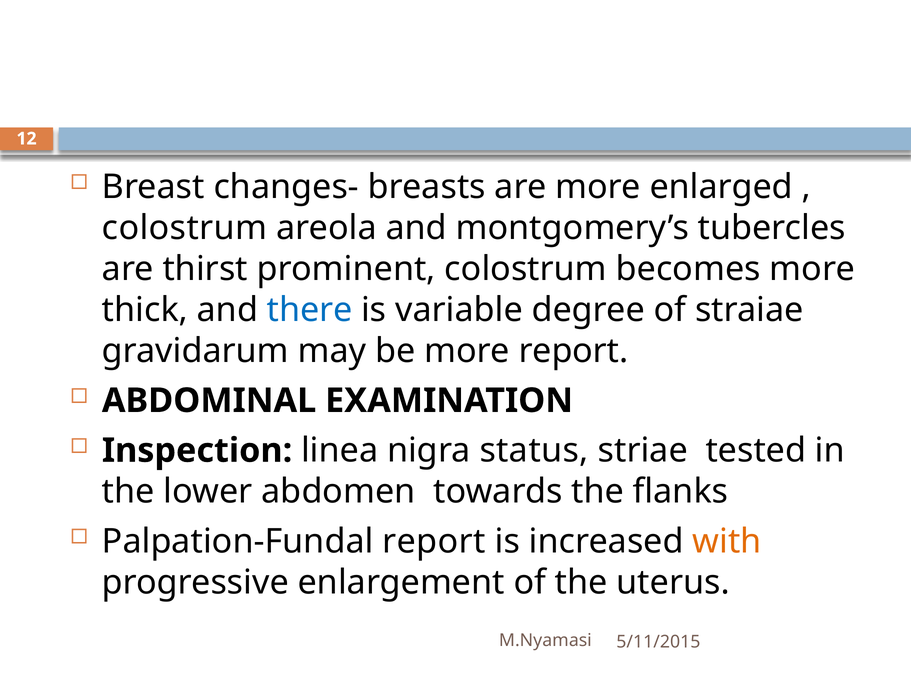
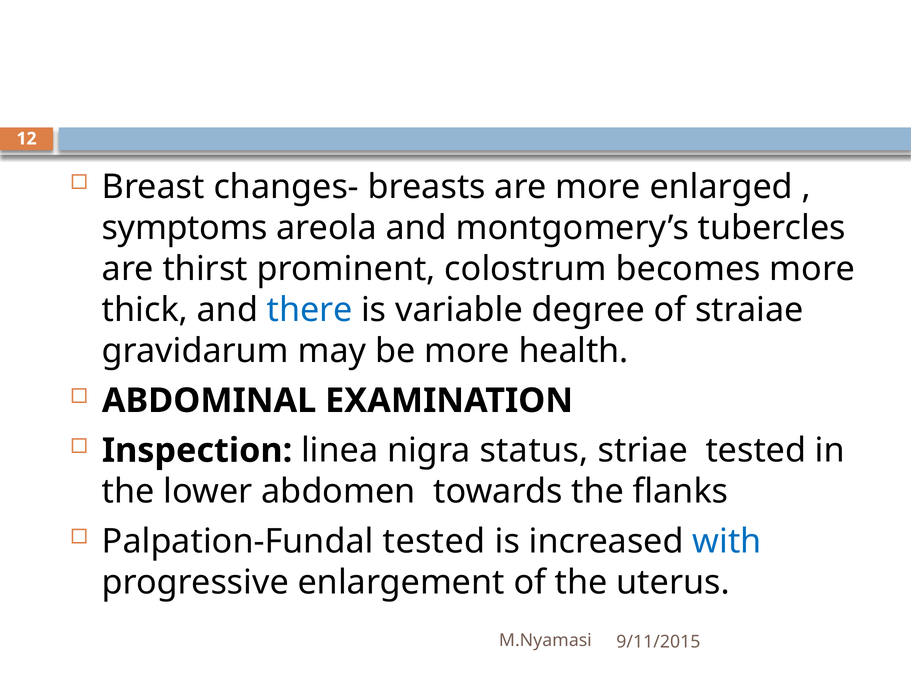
colostrum: colostrum -> symptoms (185, 228)
more report: report -> health (573, 351)
Palpation-Fundal report: report -> tested (434, 542)
with colour: orange -> blue (727, 542)
5/11/2015: 5/11/2015 -> 9/11/2015 (658, 642)
